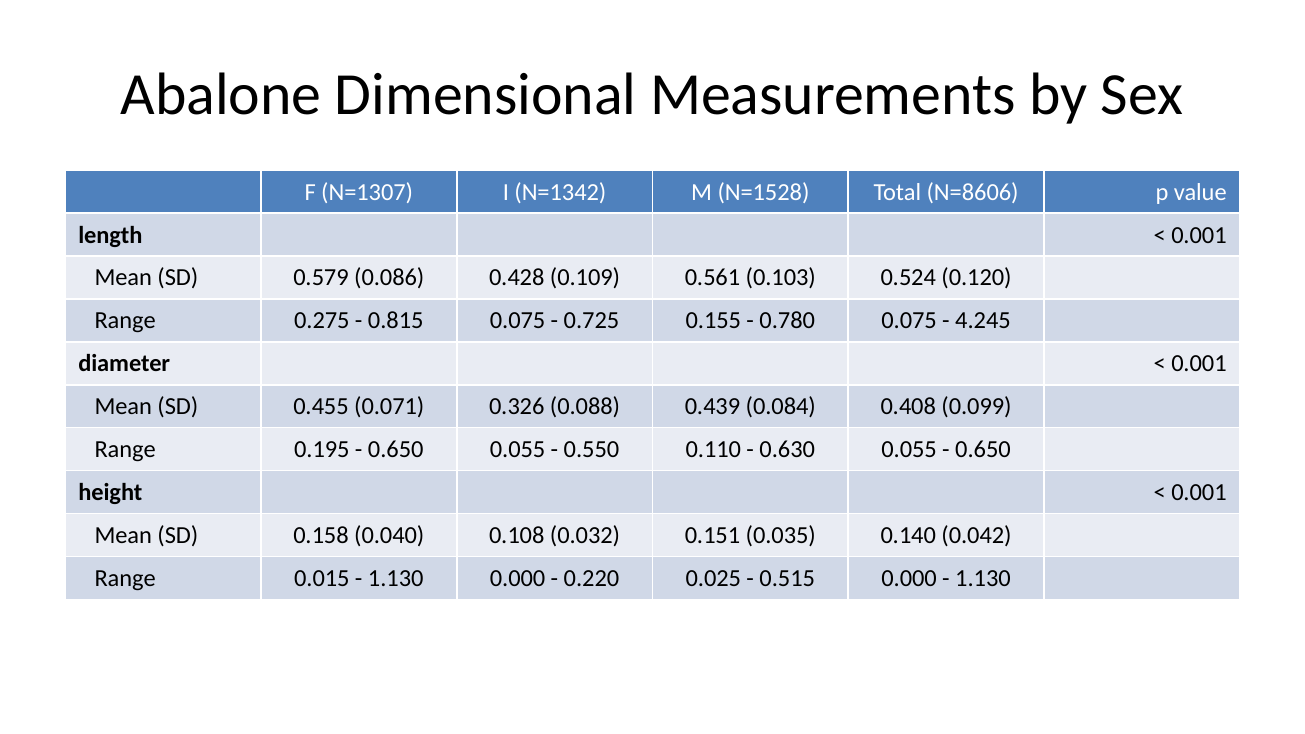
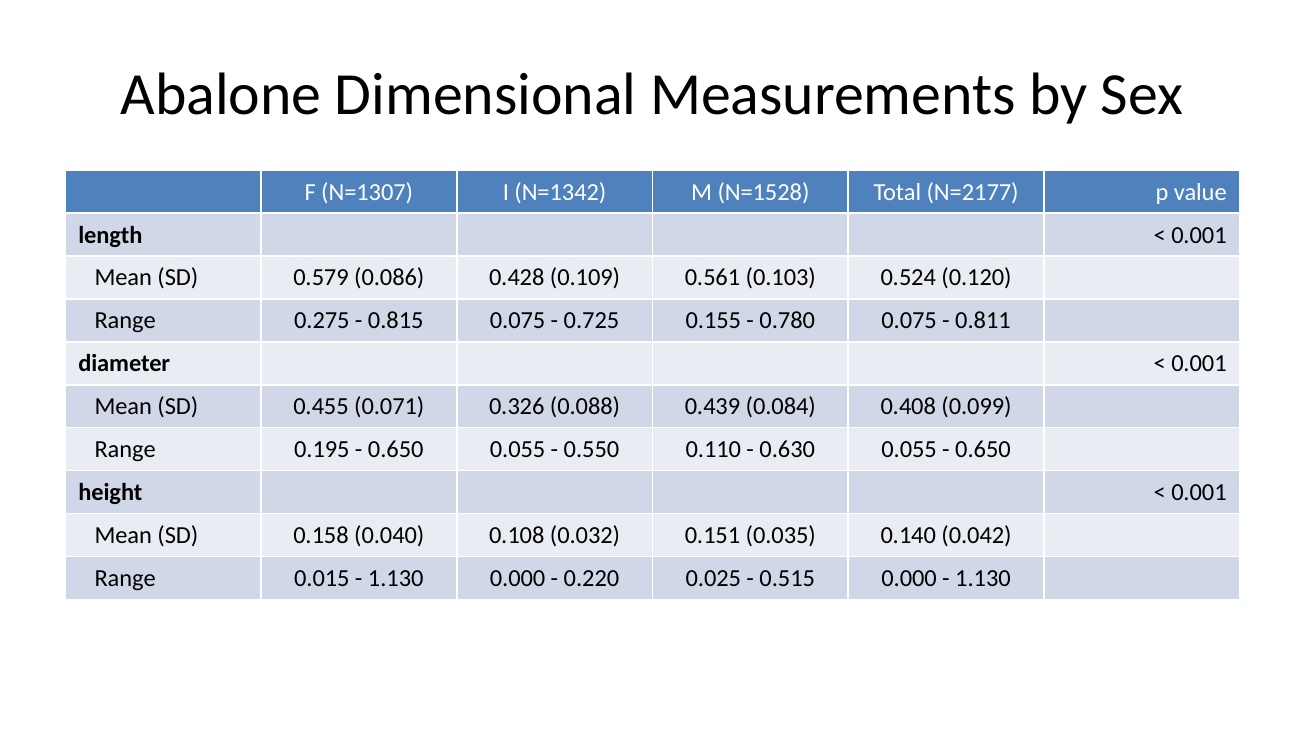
N=8606: N=8606 -> N=2177 (973, 192)
4.245: 4.245 -> 0.811 (983, 321)
